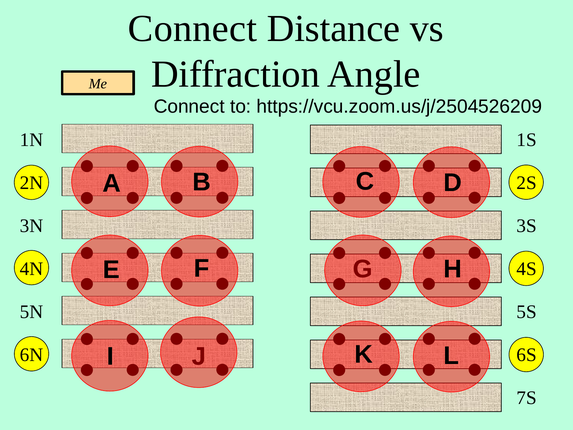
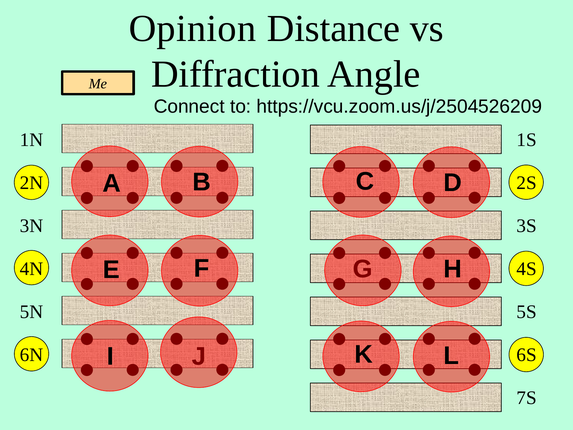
Connect: Connect -> Opinion (192, 28)
